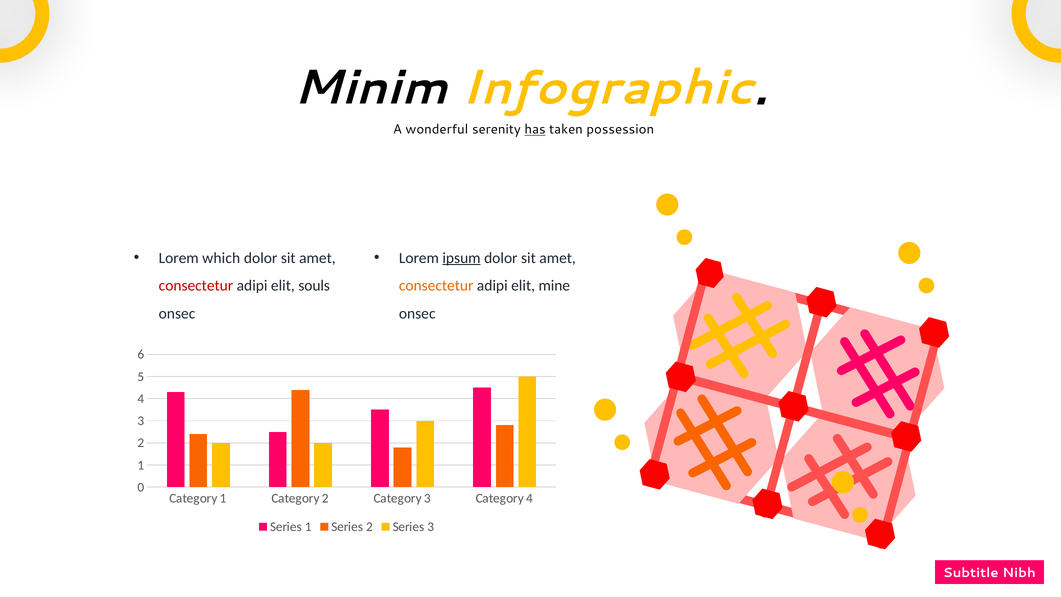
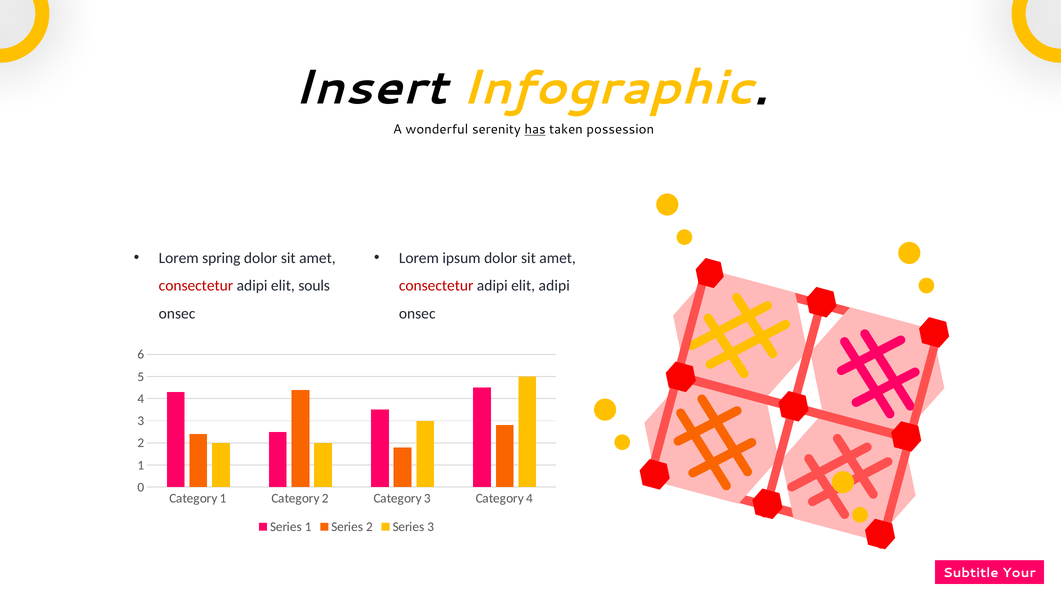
Minim: Minim -> Insert (370, 88)
which: which -> spring (221, 258)
ipsum underline: present -> none (462, 258)
consectetur colour: orange -> red (436, 286)
elit mine: mine -> adipi (554, 286)
Nibh: Nibh -> Your (1019, 573)
